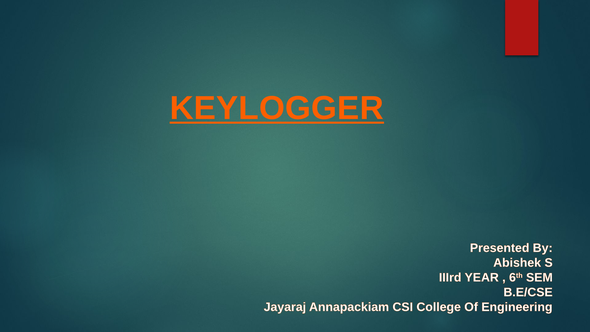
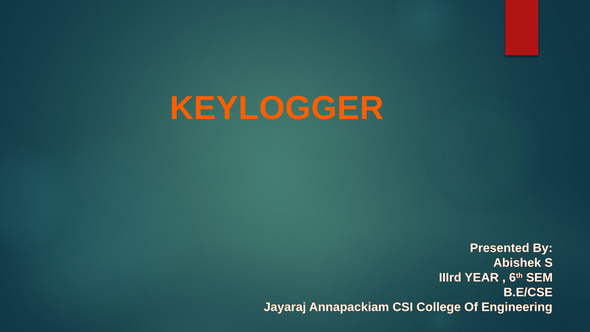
KEYLOGGER underline: present -> none (277, 108)
